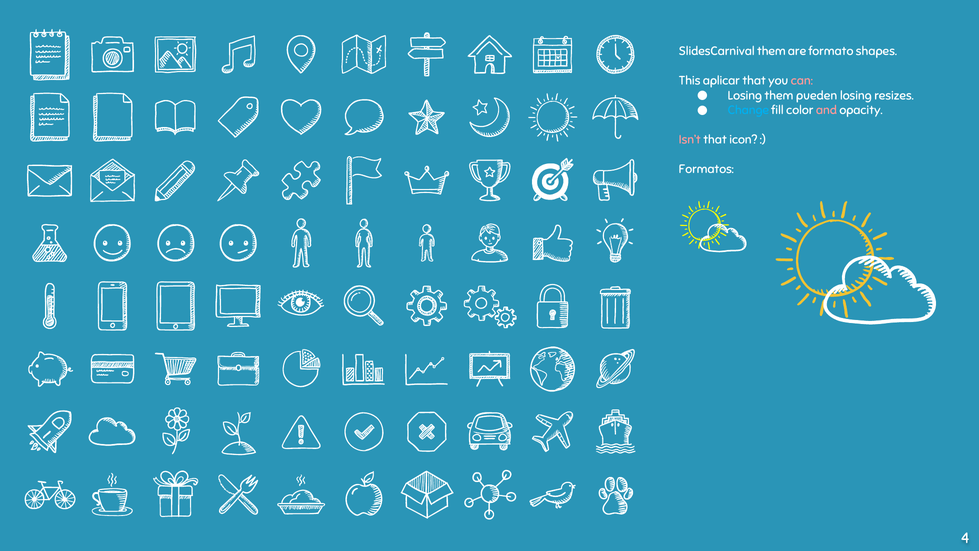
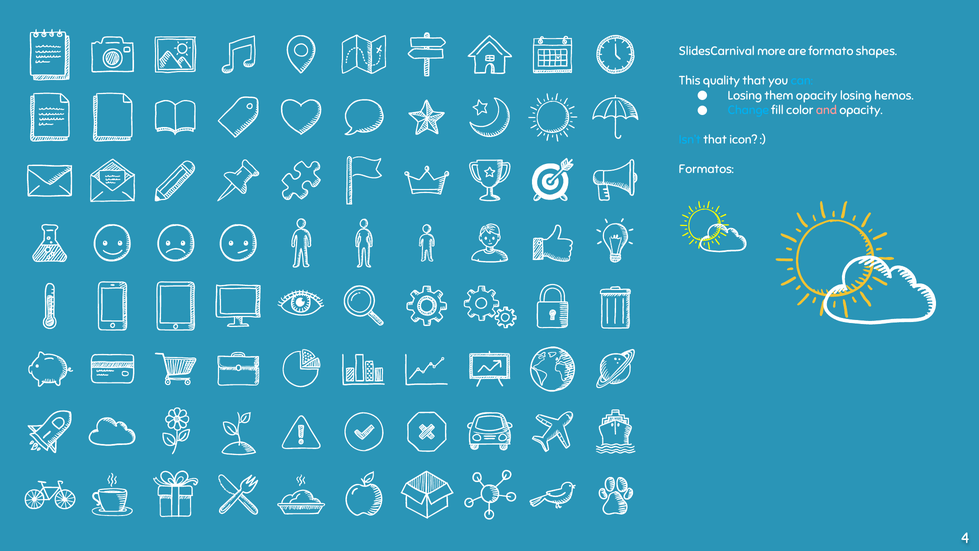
SlidesCarnival them: them -> more (771, 51)
aplicar: aplicar -> quality (721, 81)
can colour: pink -> light blue (802, 81)
them pueden: pueden -> opacity (817, 96)
resizes: resizes -> hemos (894, 96)
Isn’t colour: pink -> light blue (690, 140)
